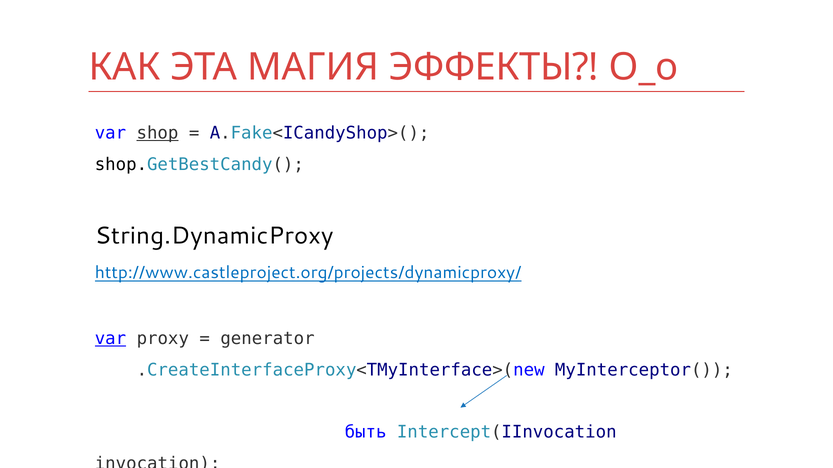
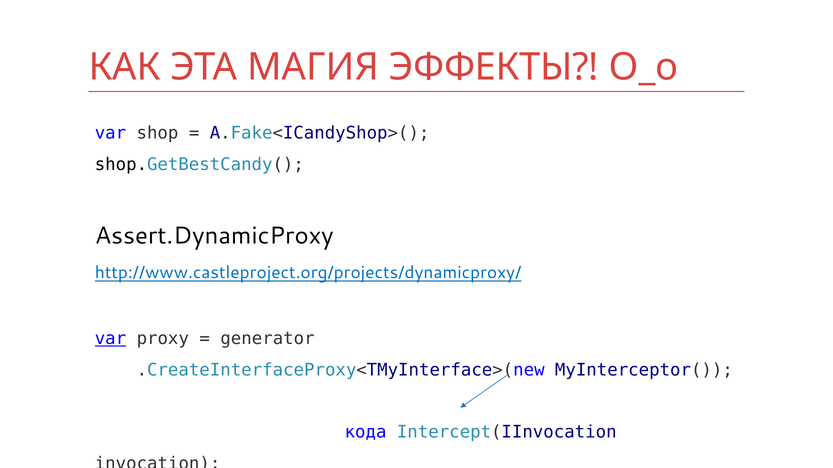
shop underline: present -> none (157, 133)
String.DynamicProxy: String.DynamicProxy -> Assert.DynamicProxy (214, 236)
быть: быть -> кода (366, 433)
